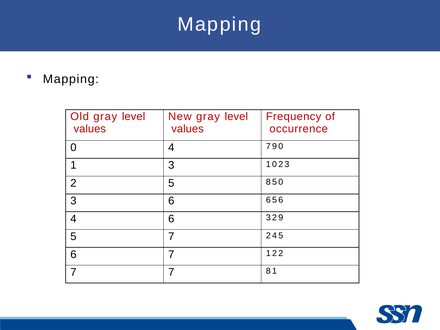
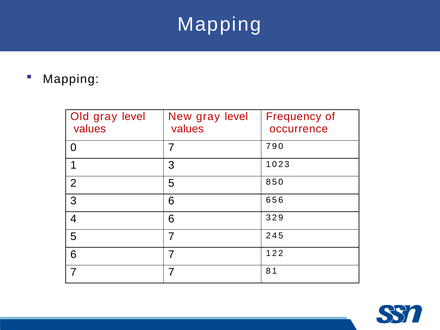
0 4: 4 -> 7 (171, 147)
